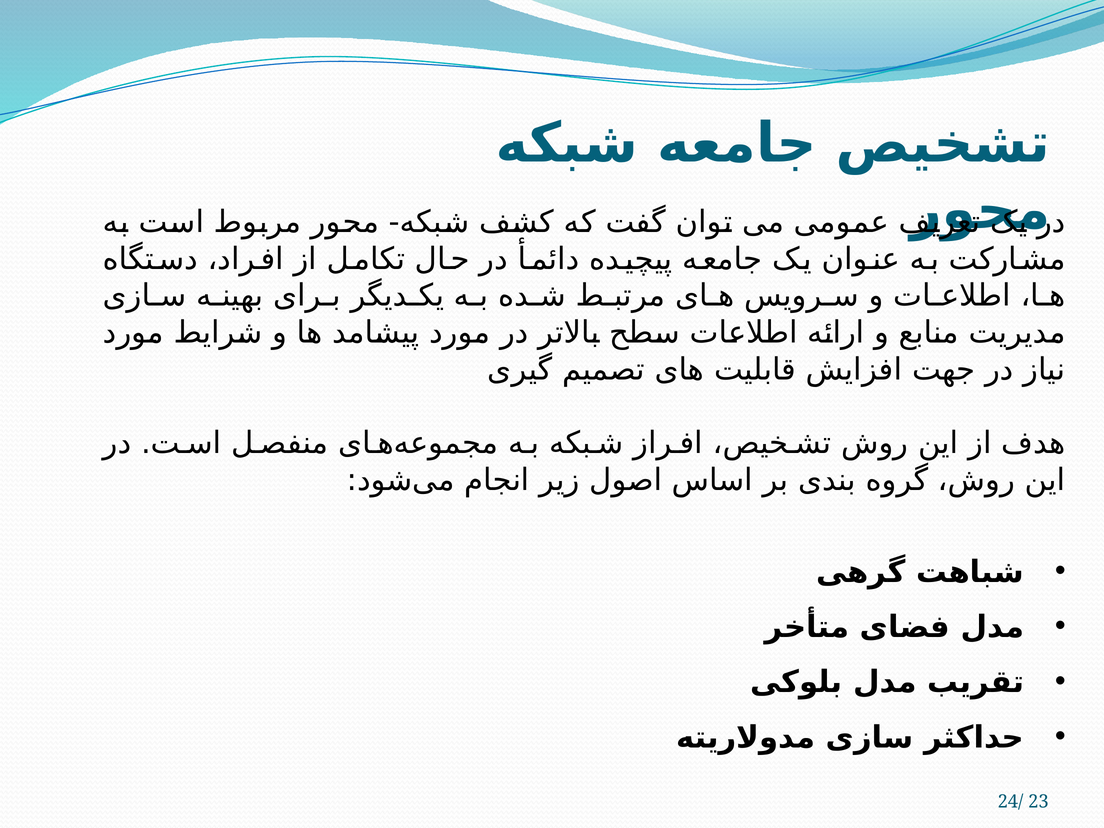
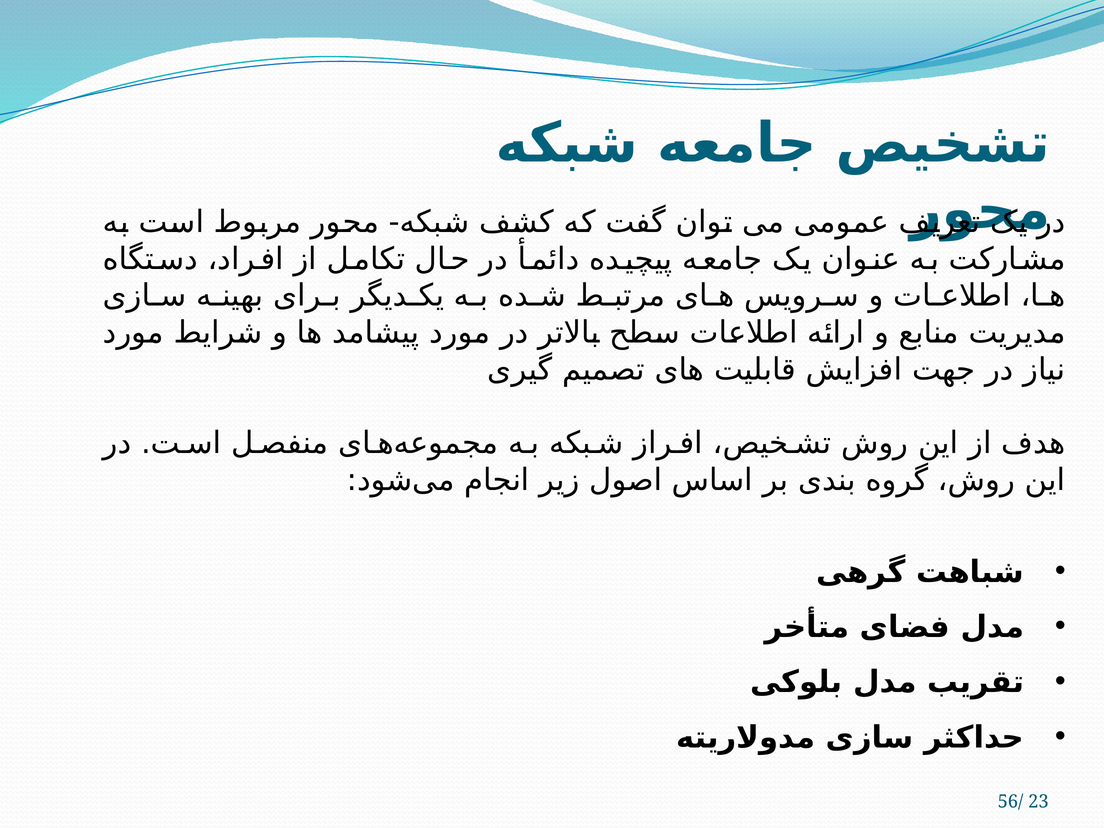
24/: 24/ -> 56/ (1011, 802)
